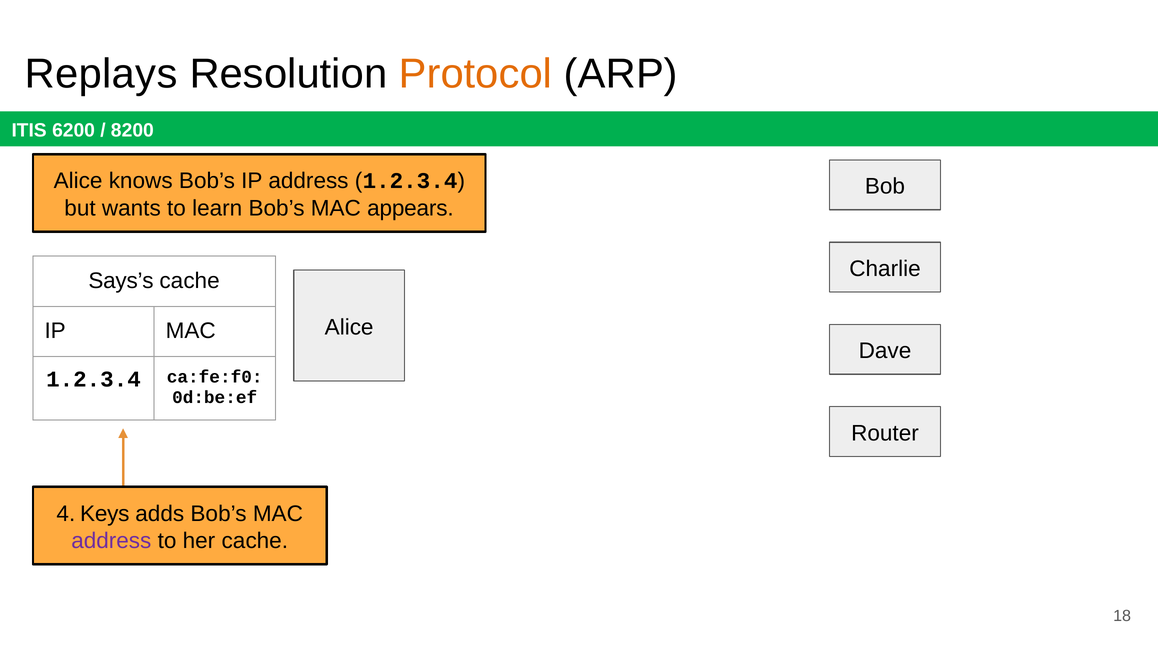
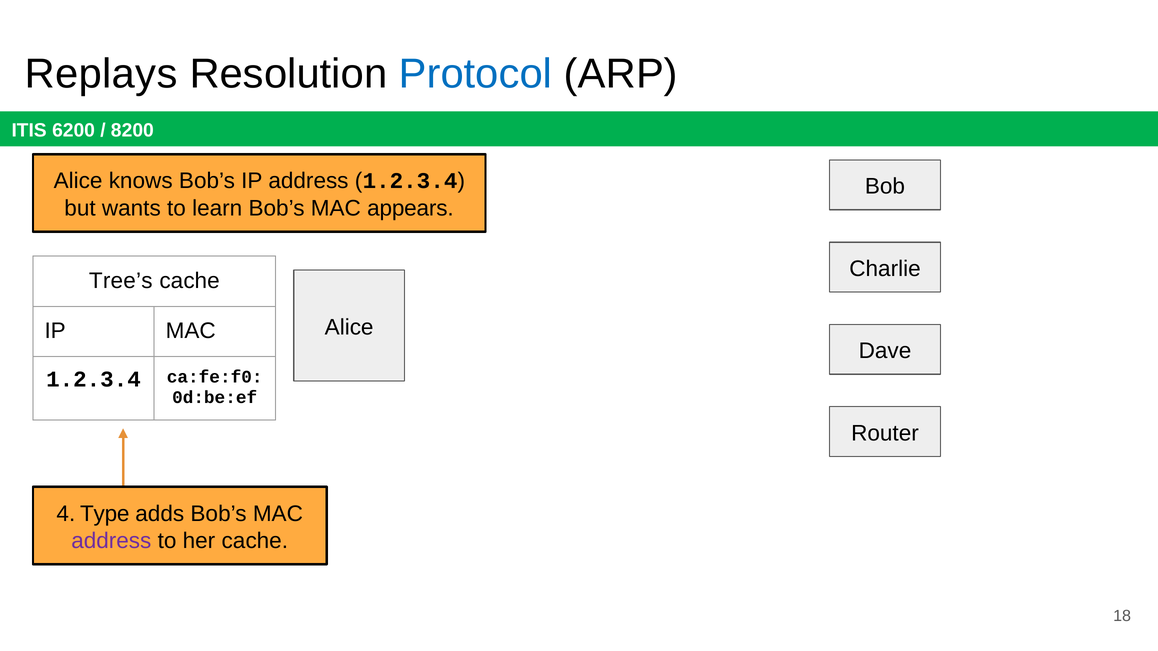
Protocol colour: orange -> blue (475, 74)
Says’s: Says’s -> Tree’s (121, 281)
Keys: Keys -> Type (105, 514)
